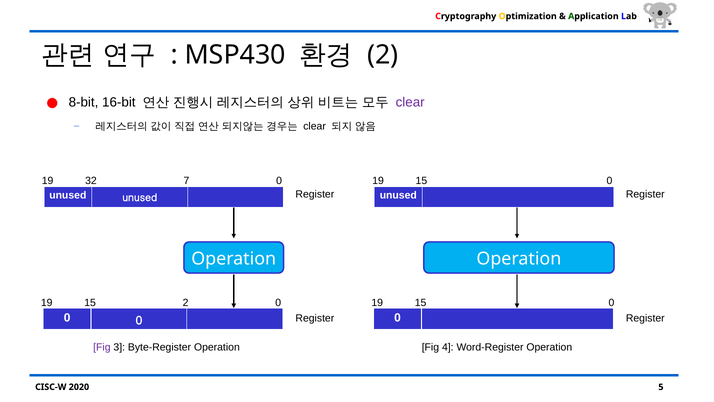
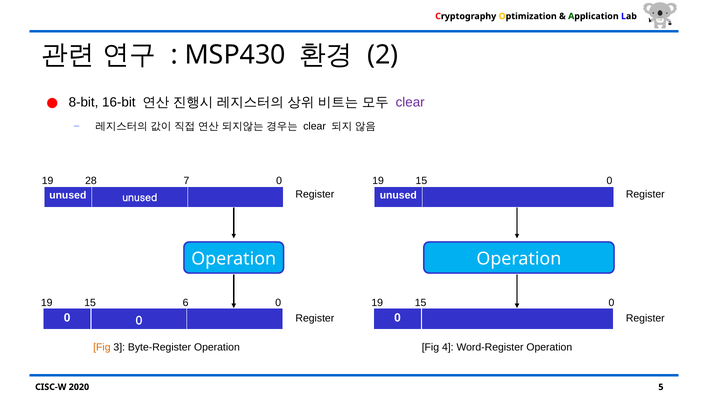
32: 32 -> 28 (91, 181)
15 2: 2 -> 6 (186, 302)
Fig colour: purple -> orange (102, 347)
